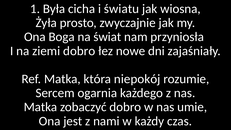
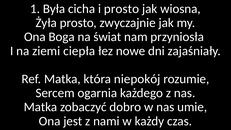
i światu: światu -> prosto (121, 9)
ziemi dobro: dobro -> ciepła (79, 51)
